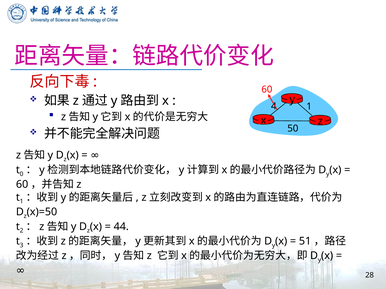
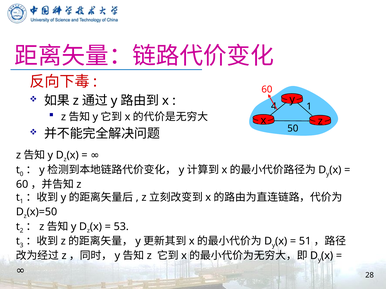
44: 44 -> 53 (121, 227)
